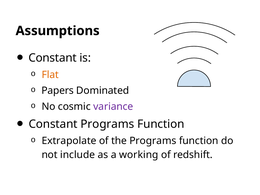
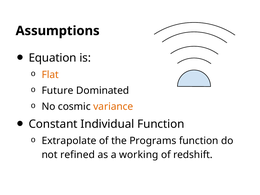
Constant: Constant -> Equation (53, 58)
Papers: Papers -> Future (58, 91)
variance colour: purple -> orange (113, 107)
Constant Programs: Programs -> Individual (107, 124)
include: include -> refined (78, 155)
